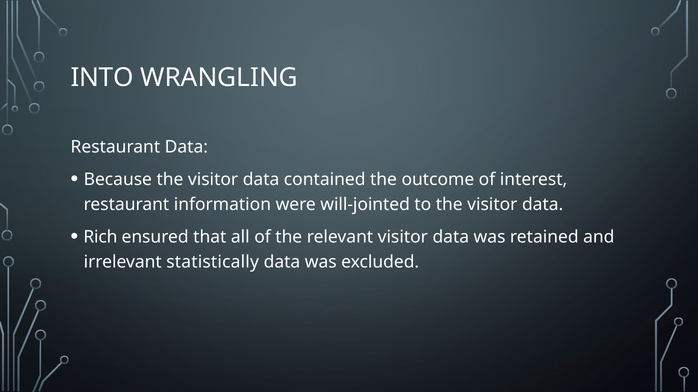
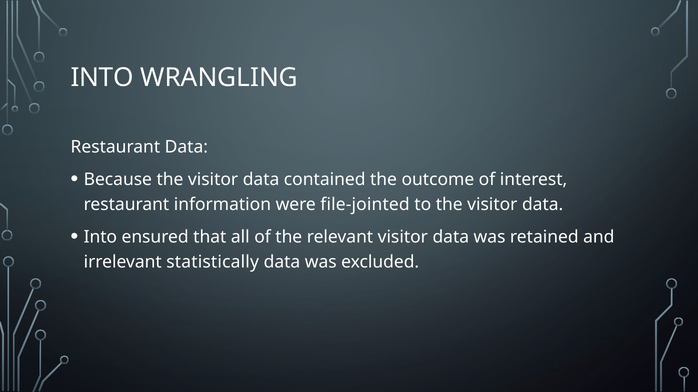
will-jointed: will-jointed -> file-jointed (365, 205)
Rich: Rich -> Into (100, 237)
